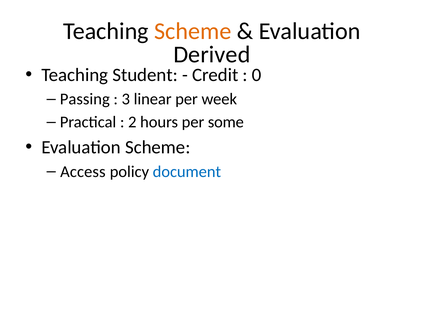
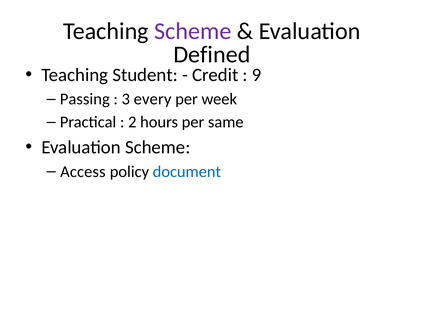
Scheme colour: orange -> purple (193, 31)
Derived: Derived -> Defined (212, 54)
0: 0 -> 9 (257, 75)
linear: linear -> every (153, 99)
some: some -> same (226, 122)
